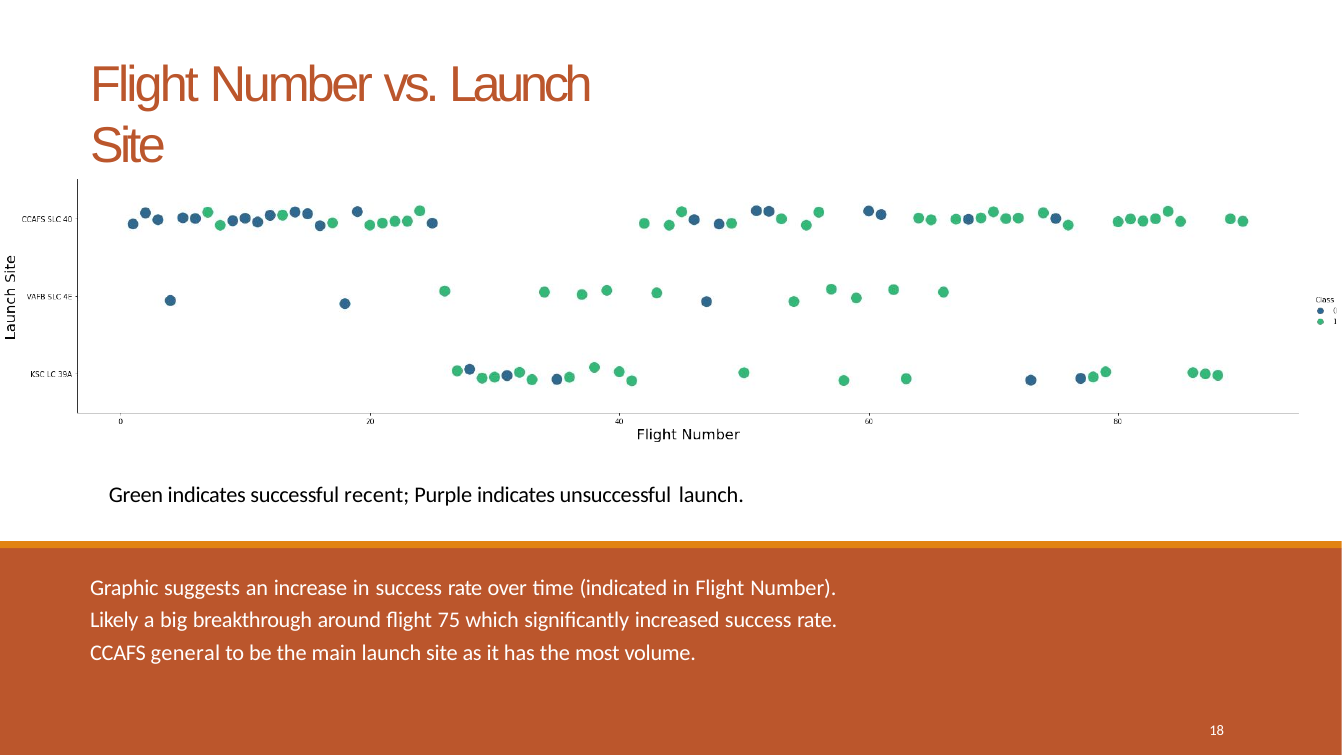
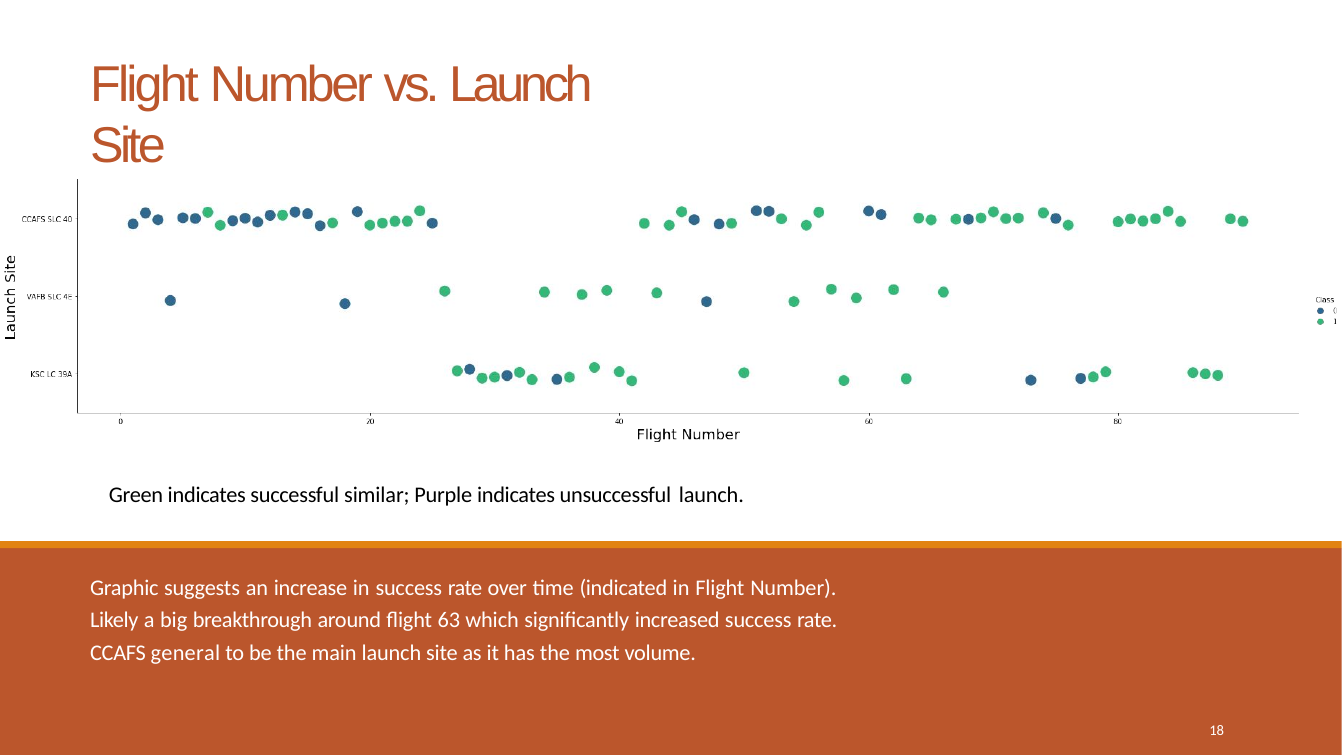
recent: recent -> similar (377, 495)
75: 75 -> 63 (449, 620)
